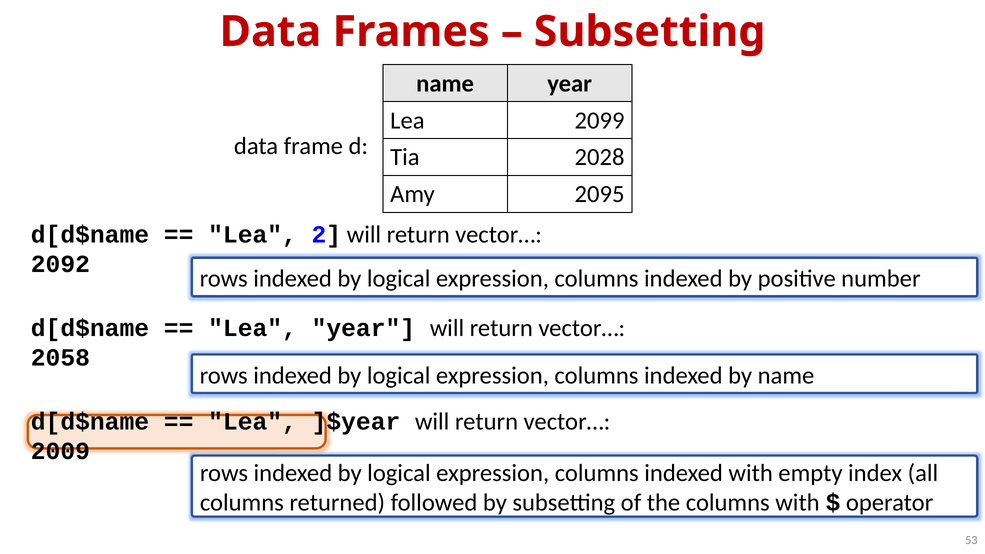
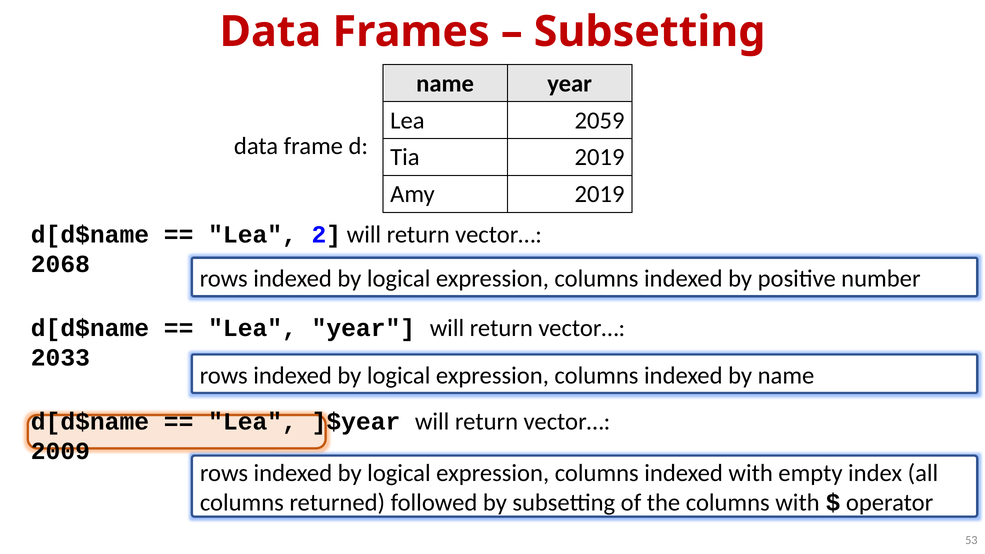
2099: 2099 -> 2059 (600, 120)
Tia 2028: 2028 -> 2019 (600, 157)
Amy 2095: 2095 -> 2019 (600, 194)
2092: 2092 -> 2068 (60, 264)
2058: 2058 -> 2033 (60, 358)
